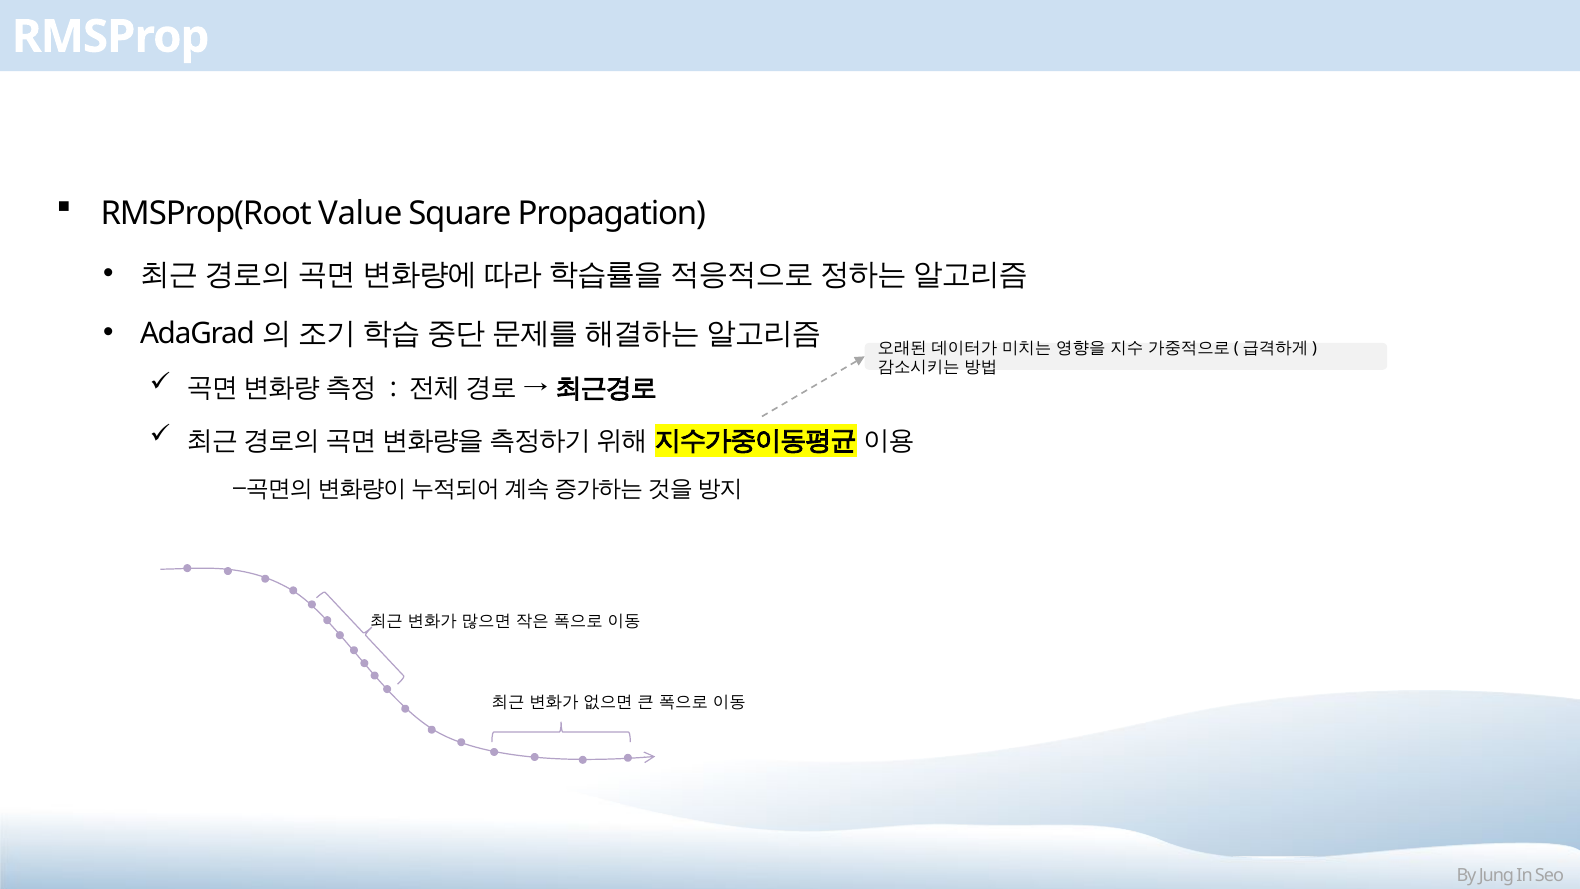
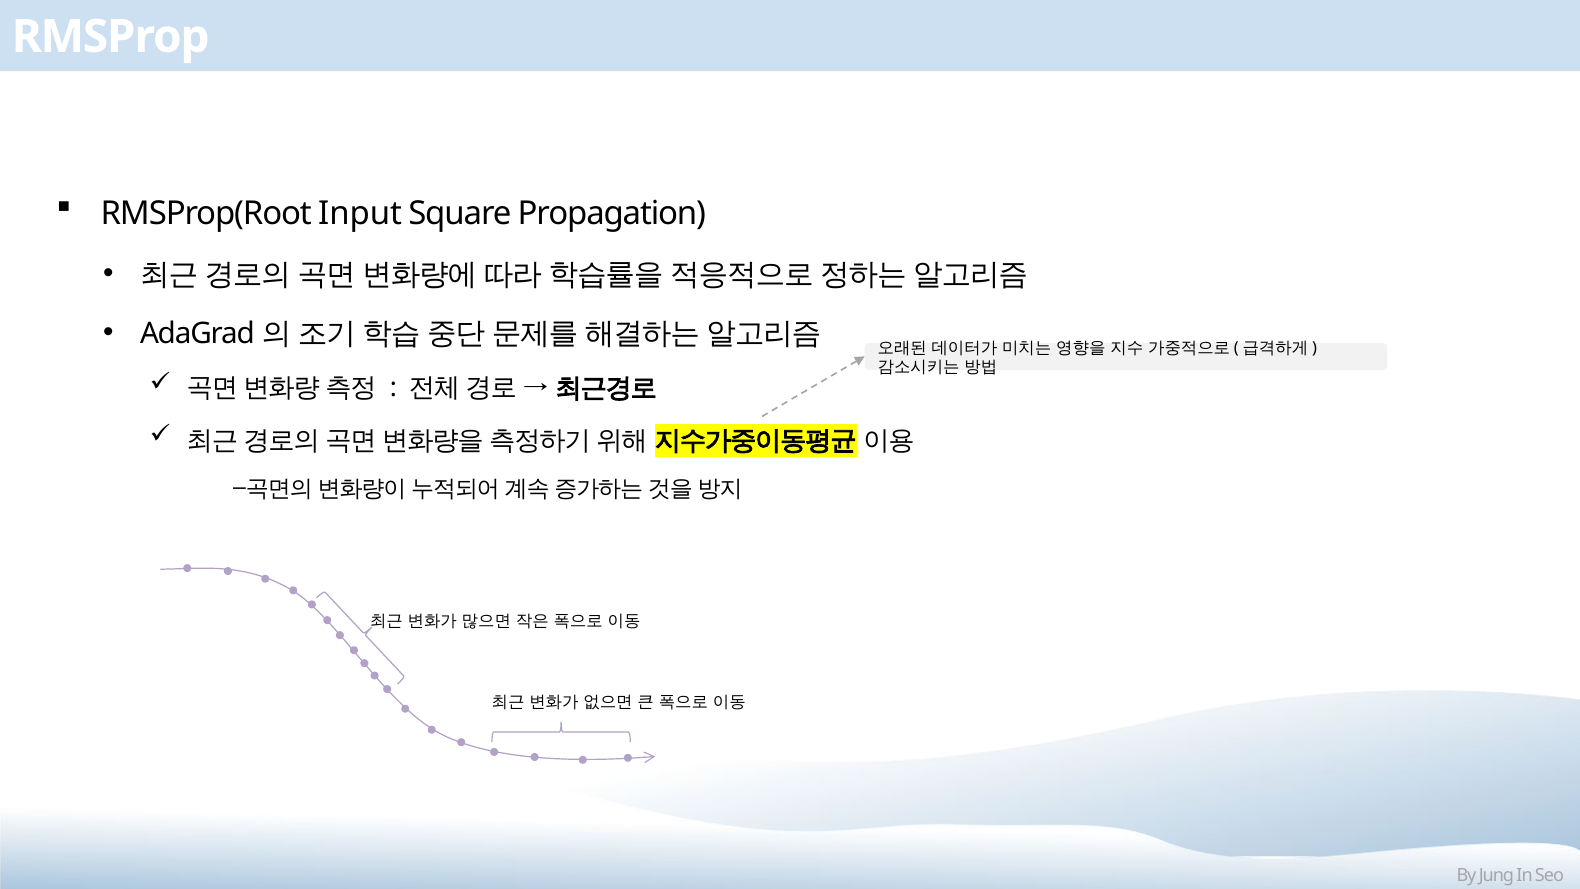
Value: Value -> Input (360, 213)
